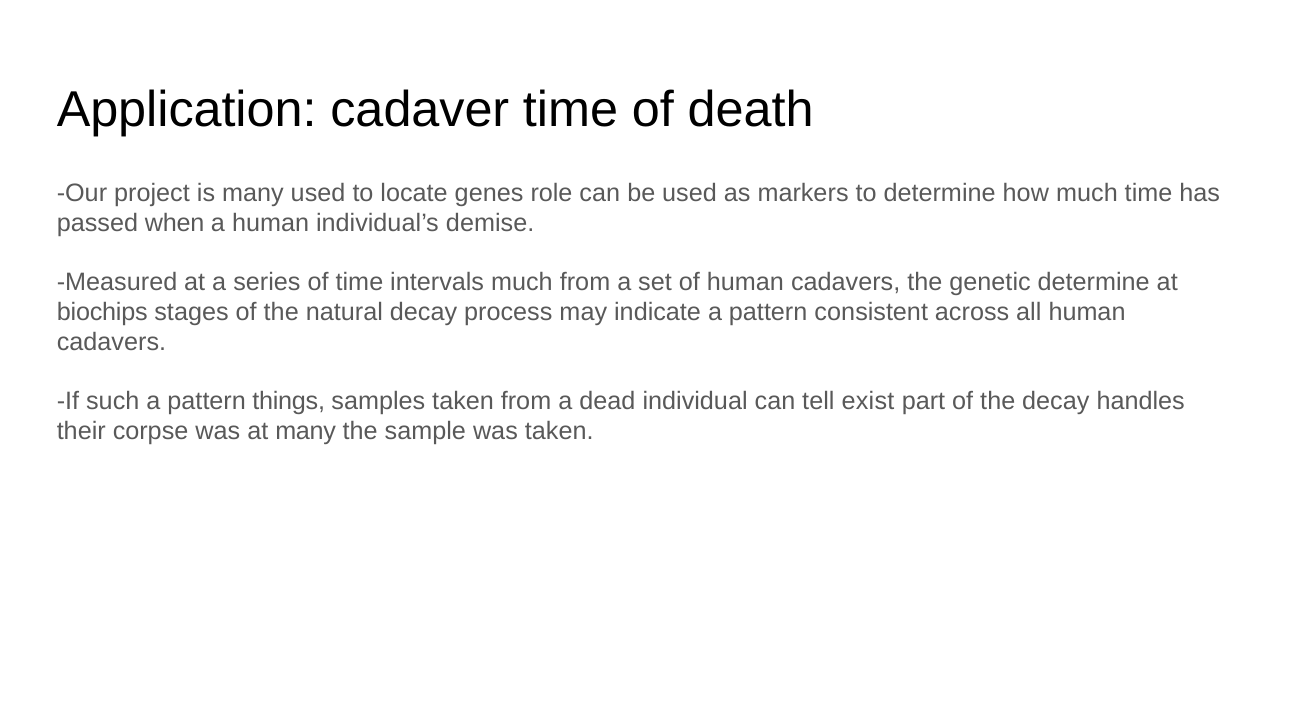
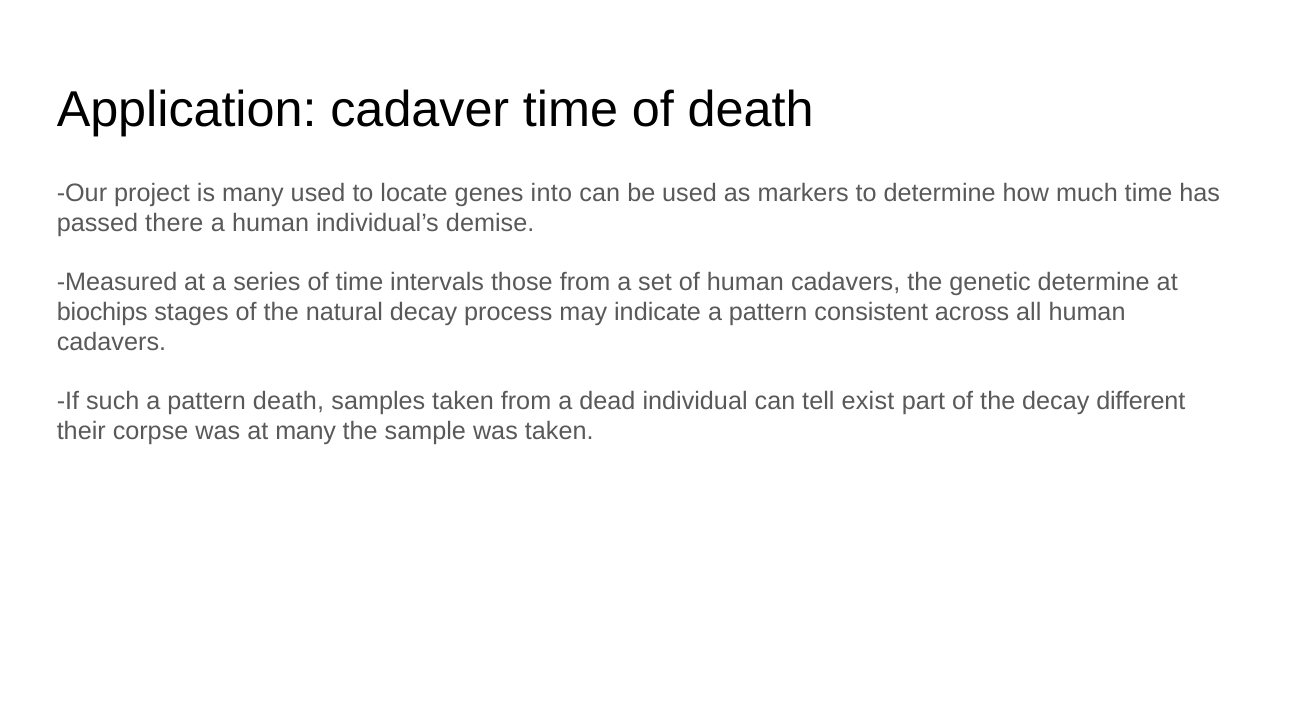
role: role -> into (551, 193)
when: when -> there (174, 223)
intervals much: much -> those (522, 282)
pattern things: things -> death (288, 402)
handles: handles -> different (1141, 402)
